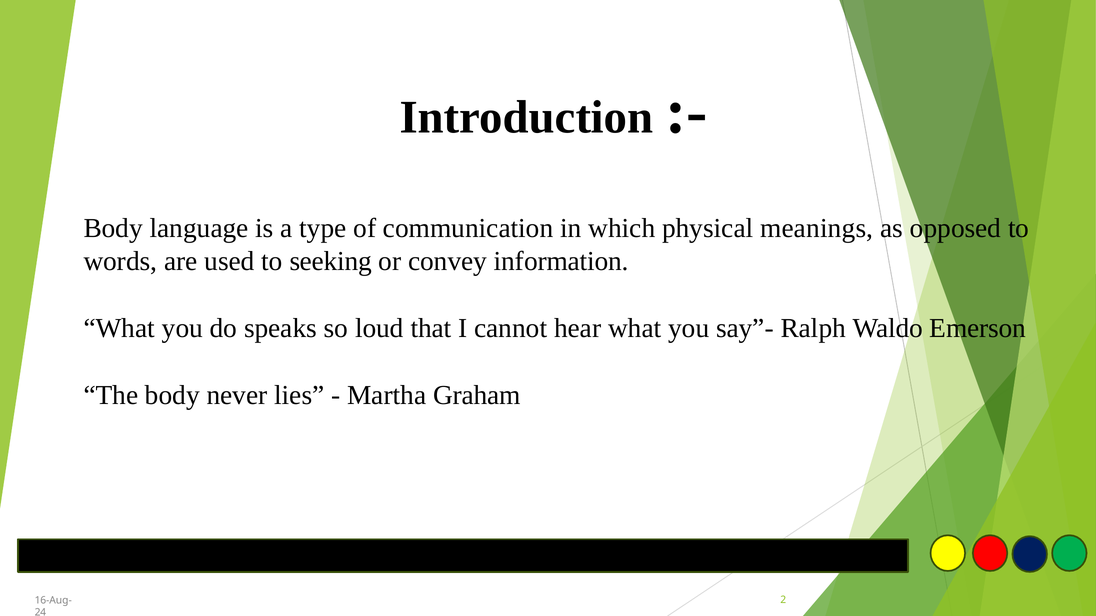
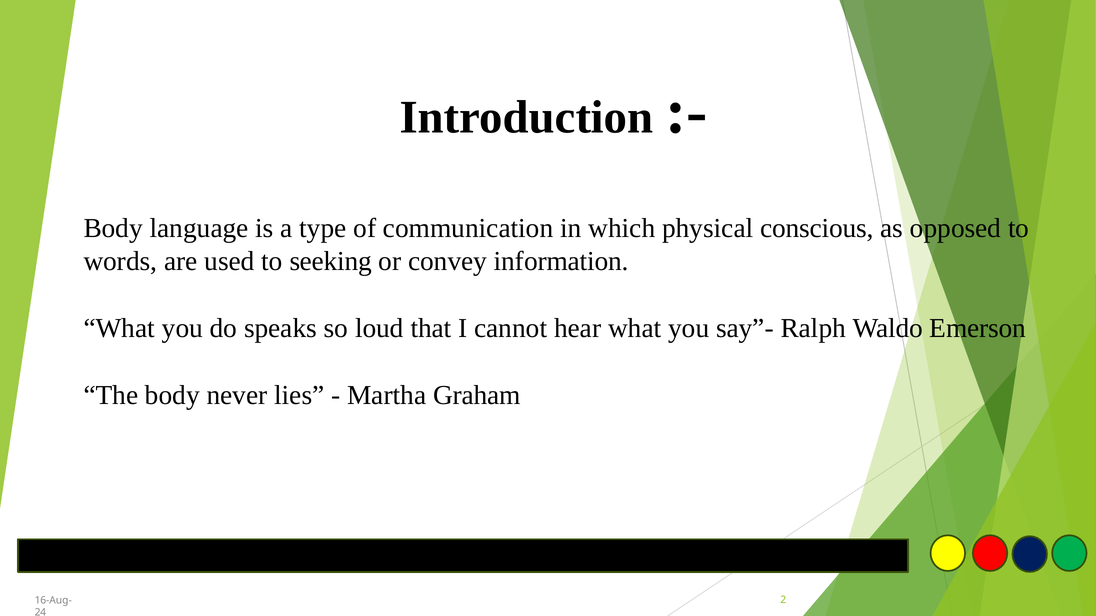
meanings: meanings -> conscious (817, 228)
